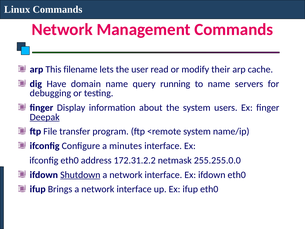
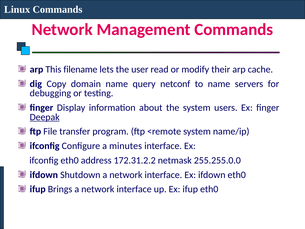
Have: Have -> Copy (56, 84)
running: running -> netconf (175, 84)
Shutdown underline: present -> none (80, 175)
